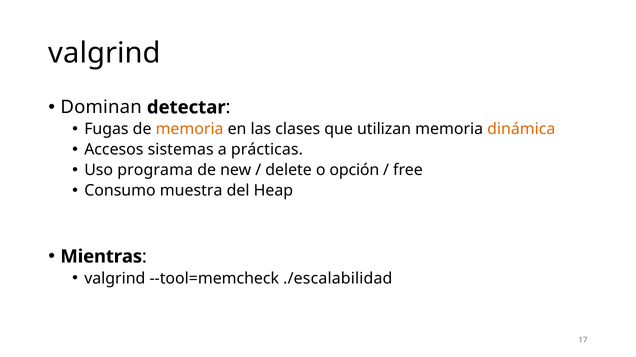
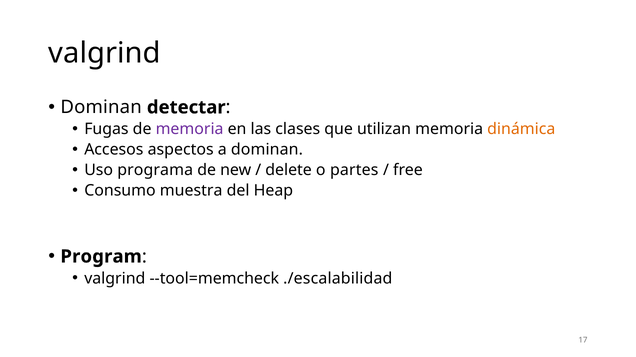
memoria colour: orange -> purple (190, 129)
sistemas: sistemas -> aspectos (181, 150)
a prácticas: prácticas -> dominan (267, 150)
opción: opción -> partes (354, 170)
Mientras: Mientras -> Program (101, 257)
